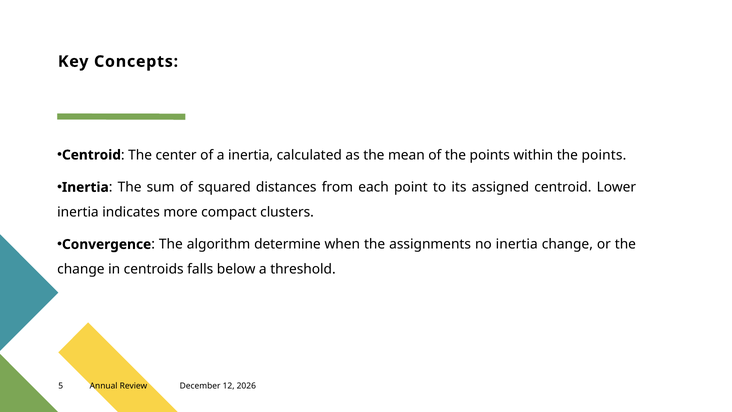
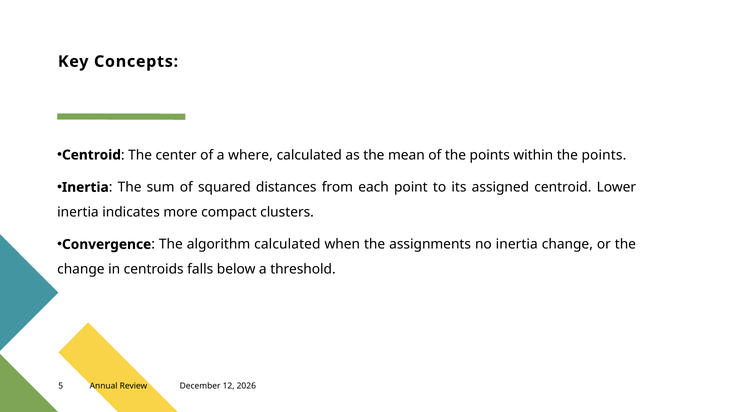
a inertia: inertia -> where (251, 155)
algorithm determine: determine -> calculated (287, 244)
